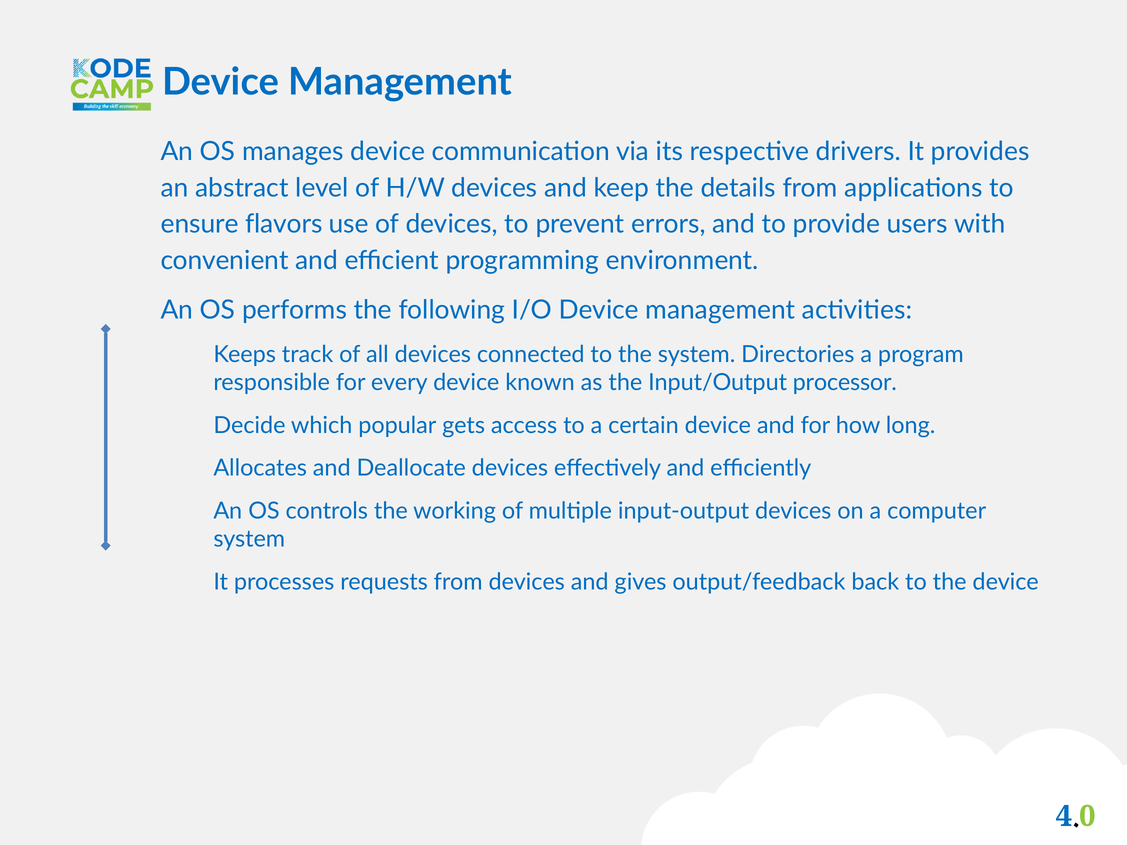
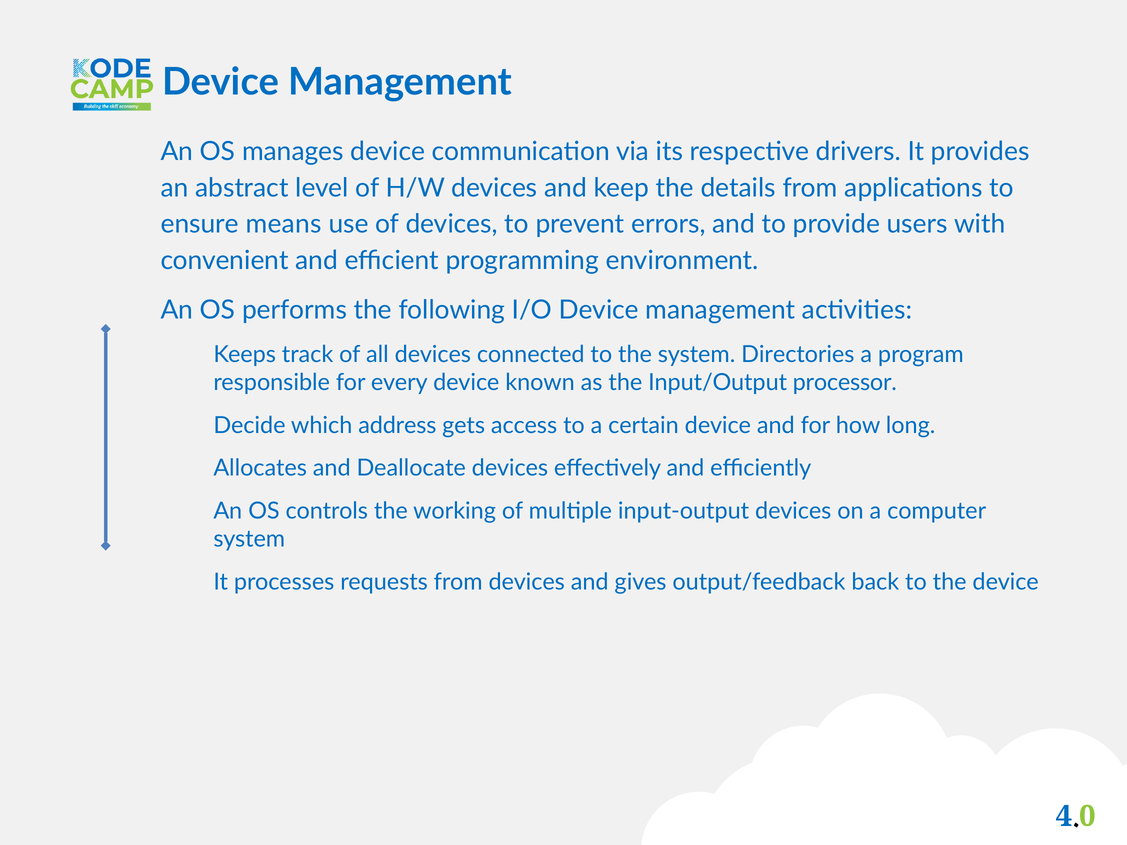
flavors: flavors -> means (284, 224)
popular: popular -> address (397, 425)
